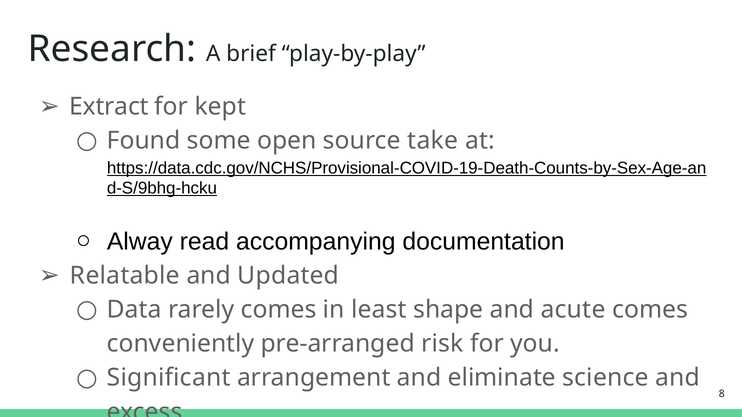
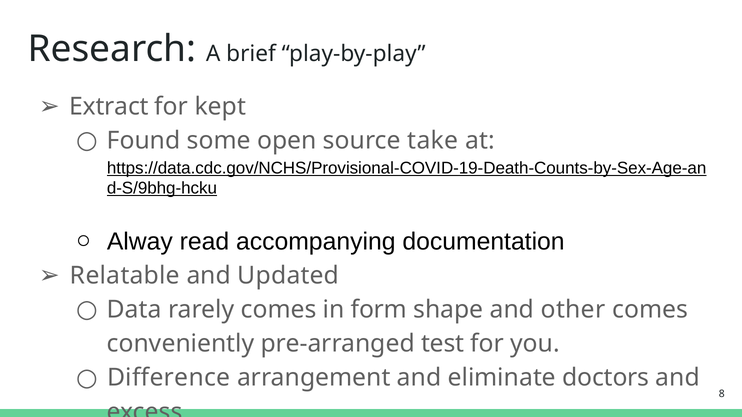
least: least -> form (379, 310)
acute: acute -> other (573, 310)
risk: risk -> test (443, 344)
Significant: Significant -> Difference (169, 378)
science: science -> doctors (606, 378)
